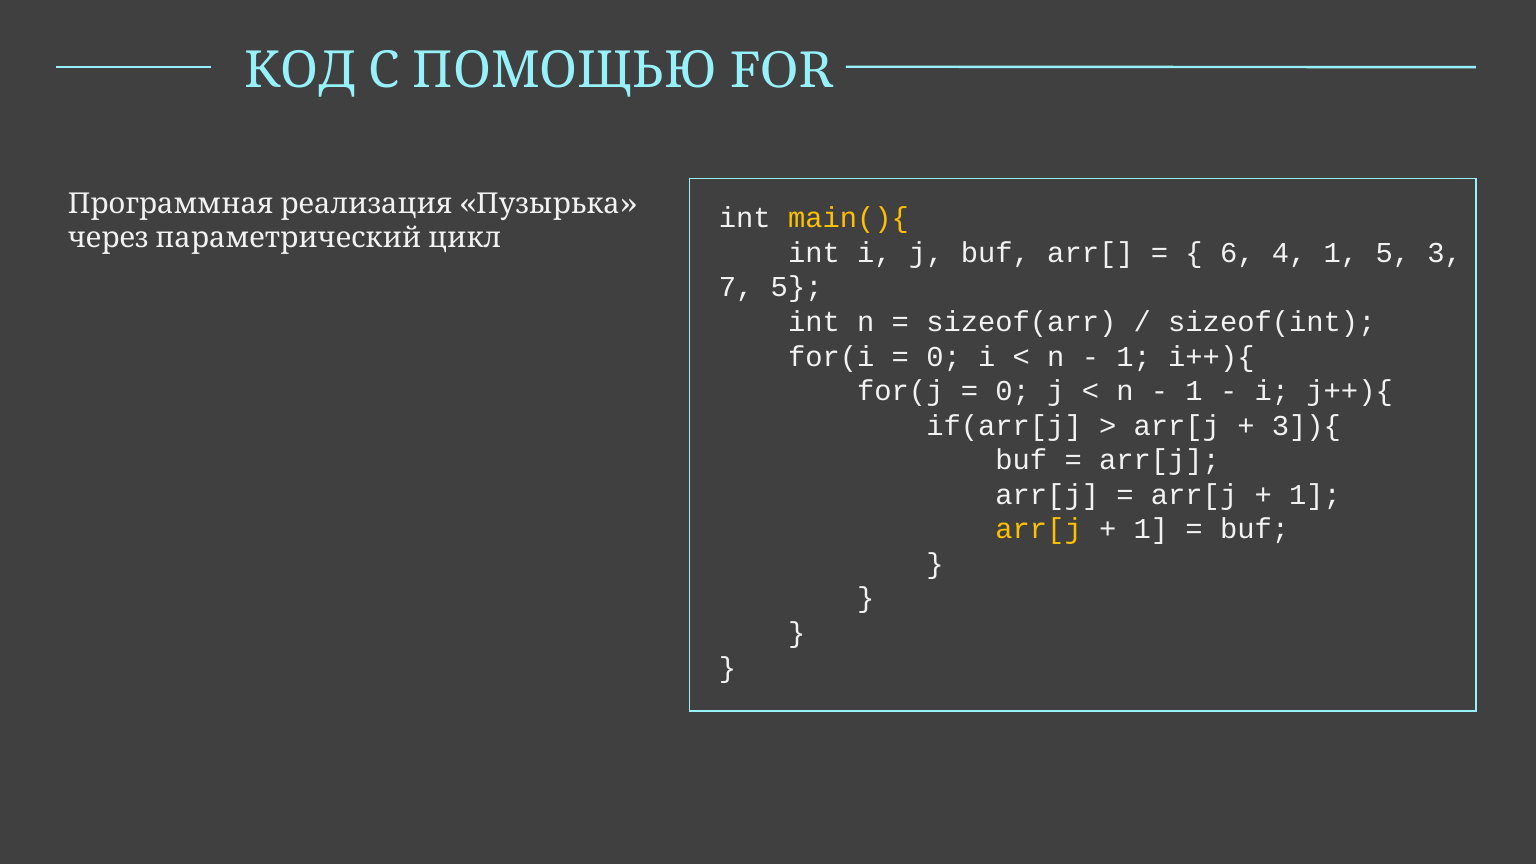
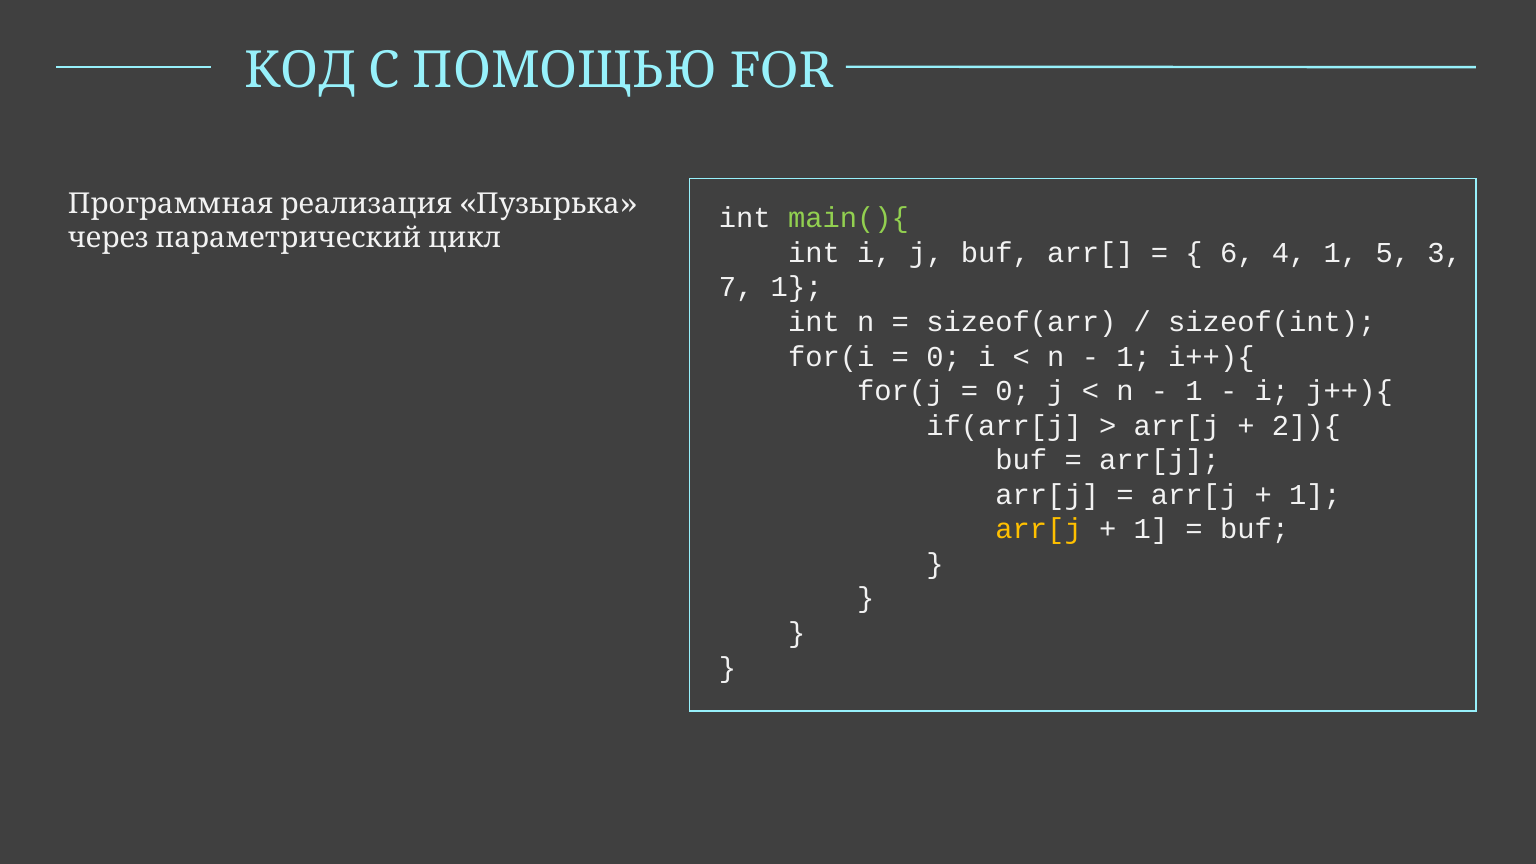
main(){ colour: yellow -> light green (849, 218)
7 5: 5 -> 1 (797, 287)
3]){: 3]){ -> 2]){ (1306, 426)
